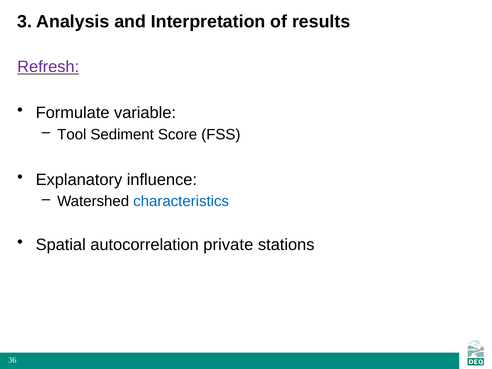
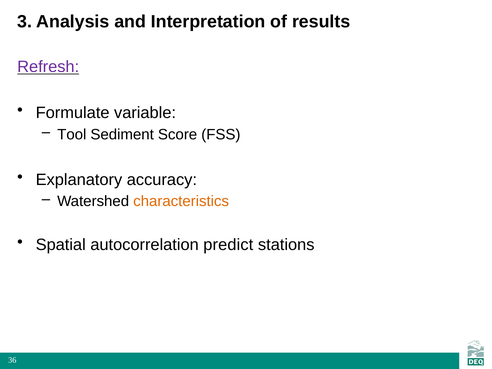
influence: influence -> accuracy (162, 180)
characteristics colour: blue -> orange (181, 201)
private: private -> predict (228, 245)
